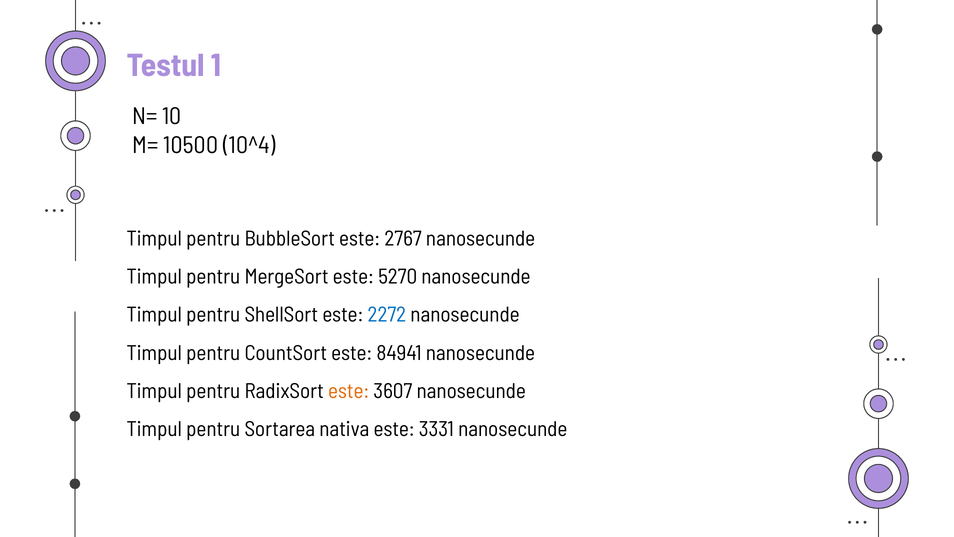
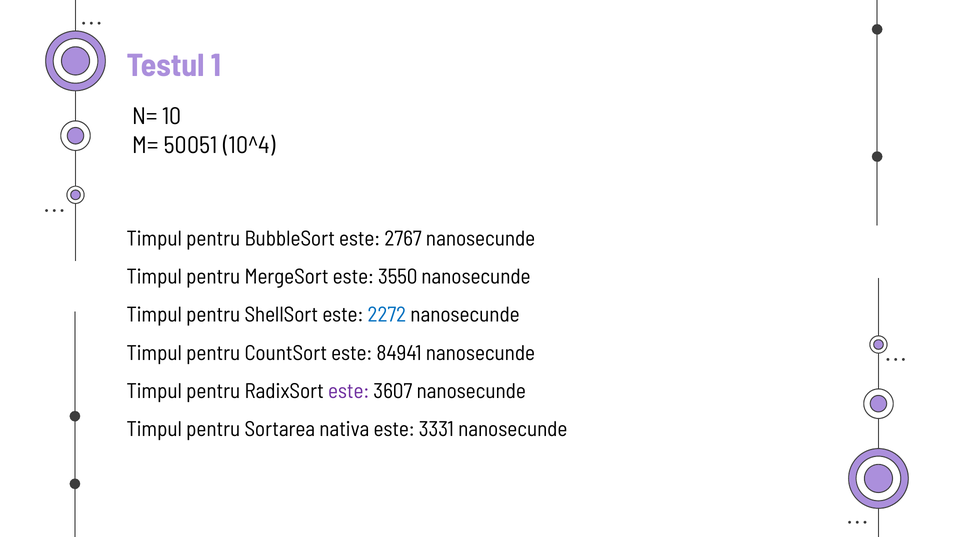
10500: 10500 -> 50051 (191, 145)
5270: 5270 -> 3550 (398, 277)
este colour: orange -> purple (349, 391)
